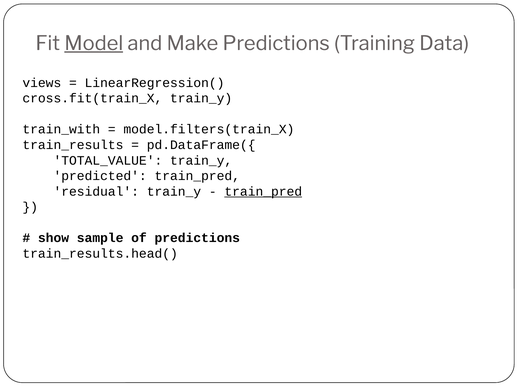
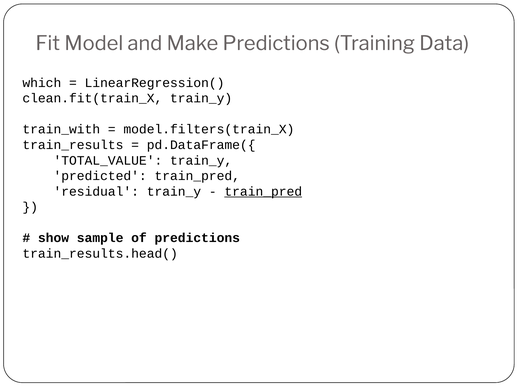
Model underline: present -> none (94, 43)
views: views -> which (42, 83)
cross.fit(train_X: cross.fit(train_X -> clean.fit(train_X (92, 98)
